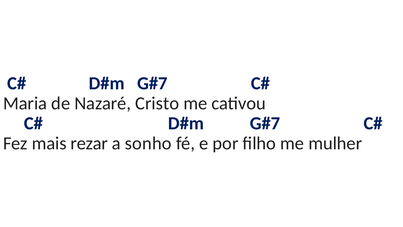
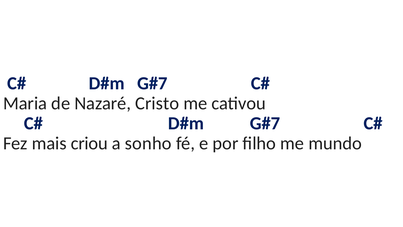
rezar: rezar -> criou (89, 143)
mulher: mulher -> mundo (335, 143)
